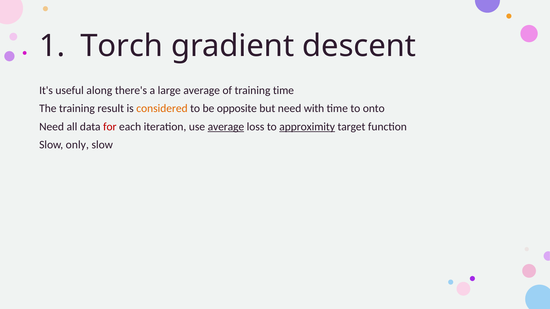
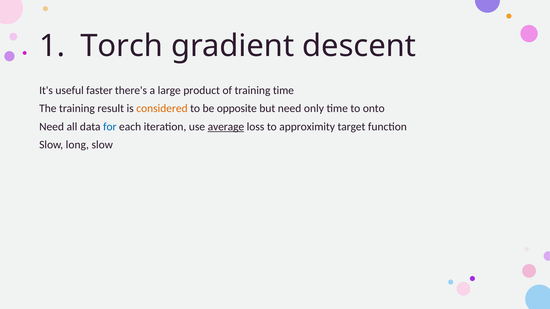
along: along -> faster (99, 91)
large average: average -> product (202, 91)
with: with -> only (314, 109)
for colour: red -> blue (110, 127)
approximity underline: present -> none (307, 127)
only: only -> long (77, 145)
